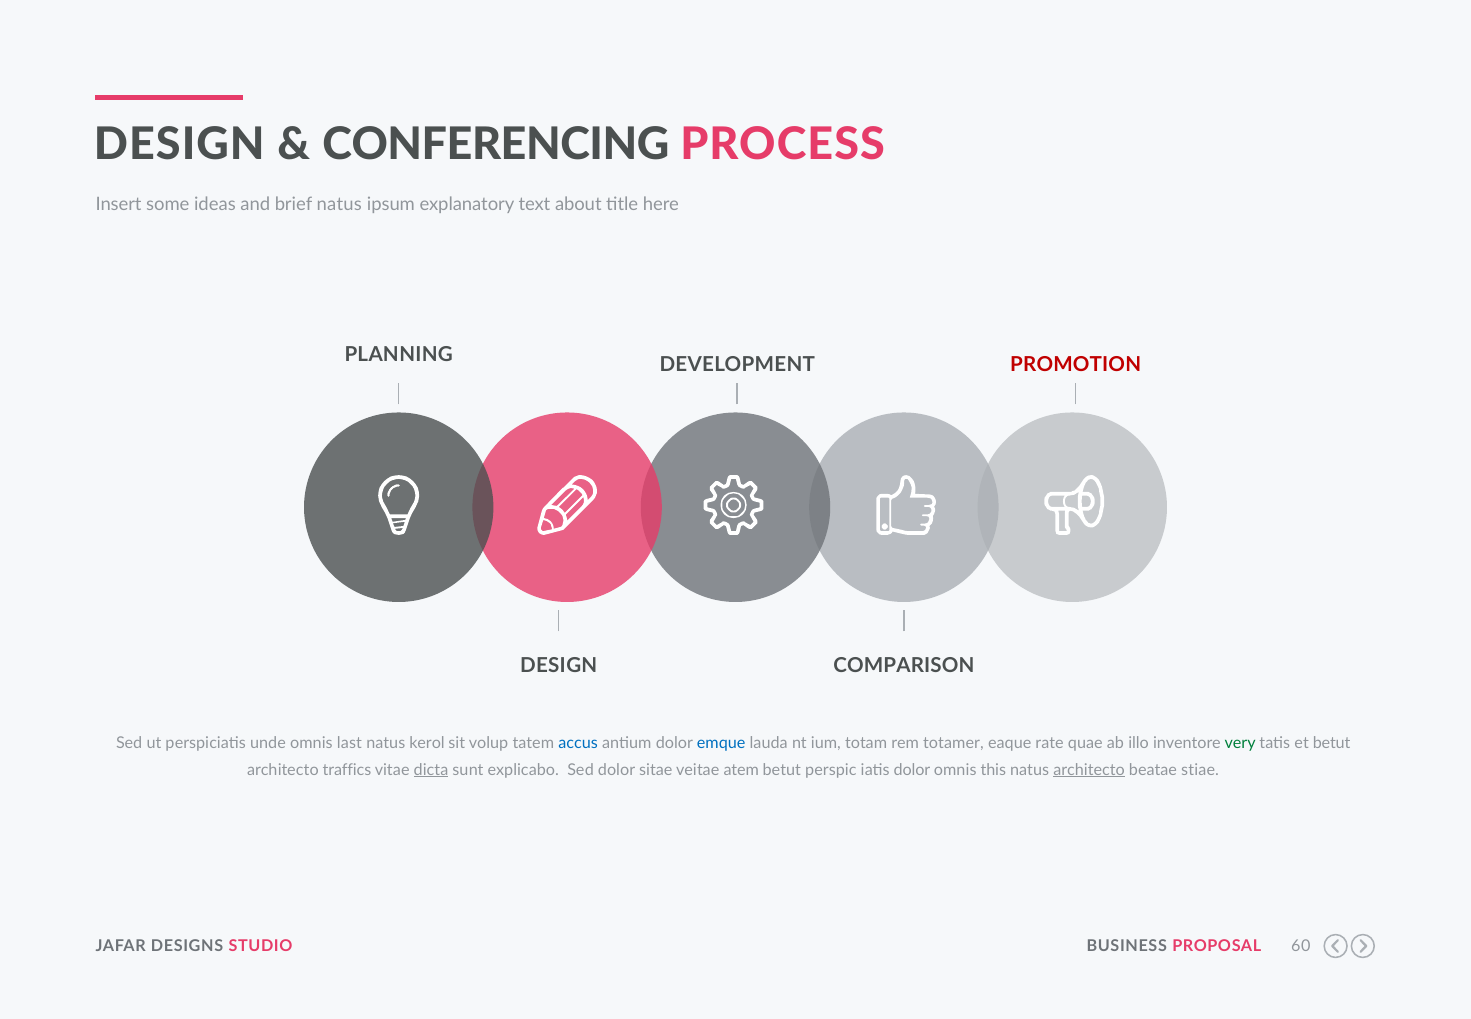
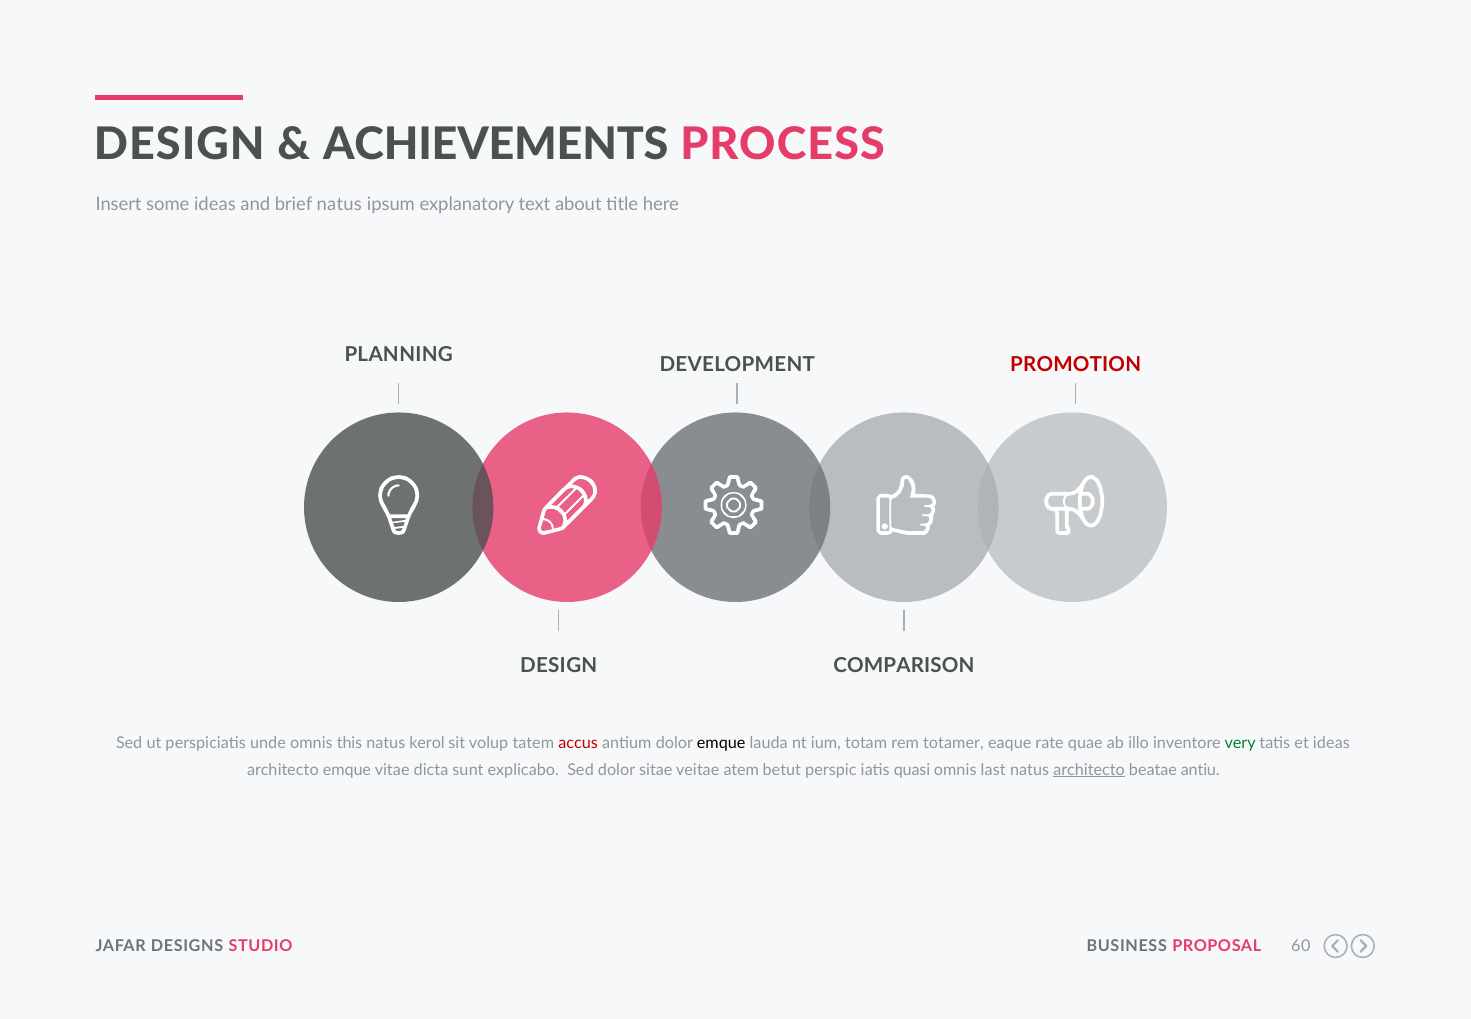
CONFERENCING: CONFERENCING -> ACHIEVEMENTS (496, 144)
last: last -> this (350, 743)
accus colour: blue -> red (578, 743)
emque colour: blue -> black (721, 743)
et betut: betut -> ideas (1331, 743)
architecto traffics: traffics -> emque (347, 769)
dicta underline: present -> none (431, 769)
iatis dolor: dolor -> quasi (912, 769)
this: this -> last (993, 769)
stiae: stiae -> antiu (1200, 769)
